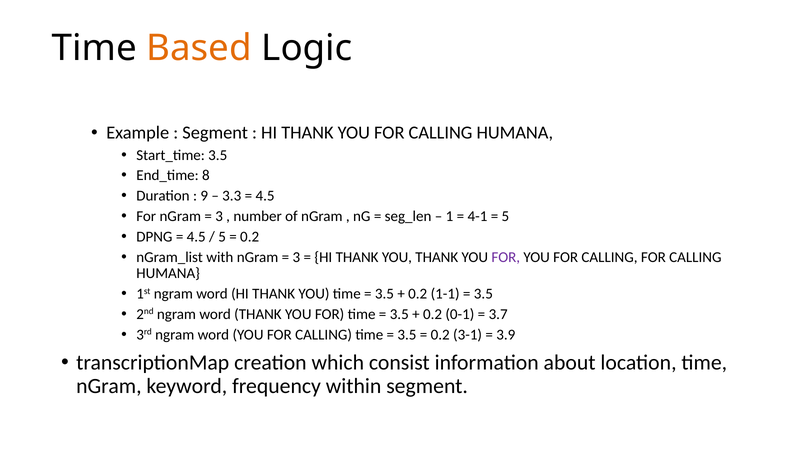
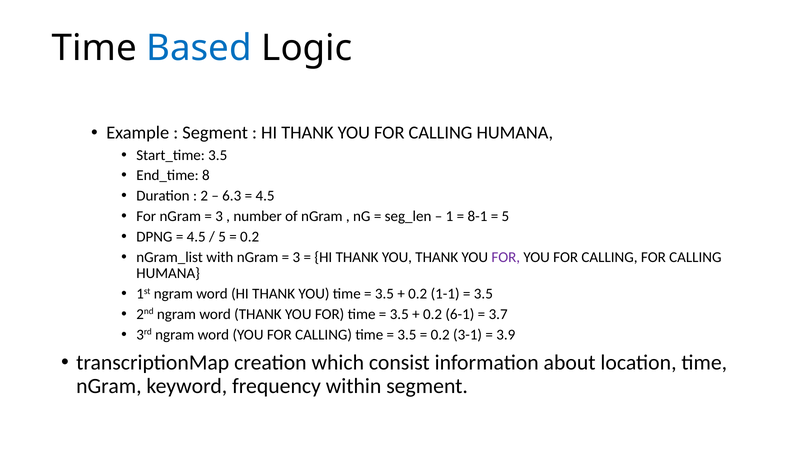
Based colour: orange -> blue (199, 48)
9: 9 -> 2 (204, 196)
3.3: 3.3 -> 6.3 (232, 196)
4-1: 4-1 -> 8-1 (477, 216)
0-1: 0-1 -> 6-1 (460, 314)
